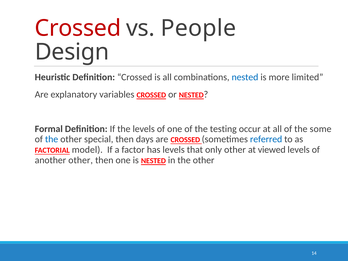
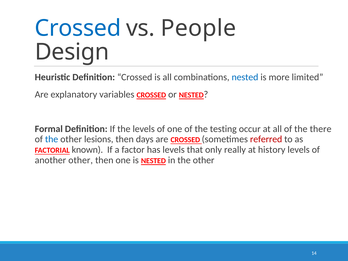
Crossed colour: red -> blue (78, 28)
some: some -> there (321, 129)
special: special -> lesions (99, 139)
referred colour: blue -> red (266, 139)
model: model -> known (87, 150)
only other: other -> really (235, 150)
viewed: viewed -> history (272, 150)
